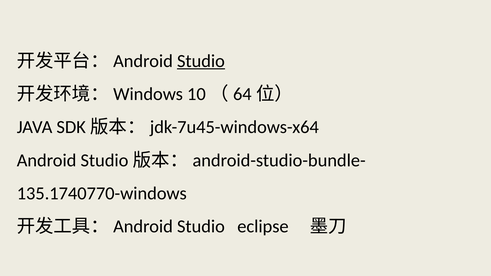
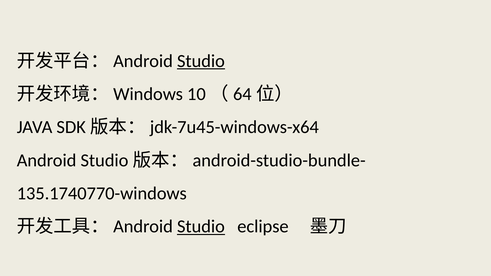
Studio underline: none -> present (201, 227)
